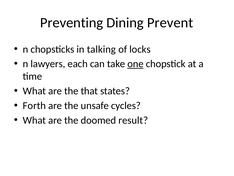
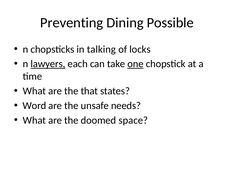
Prevent: Prevent -> Possible (170, 23)
lawyers underline: none -> present (48, 64)
Forth: Forth -> Word (34, 105)
cycles: cycles -> needs (126, 105)
result: result -> space (133, 120)
